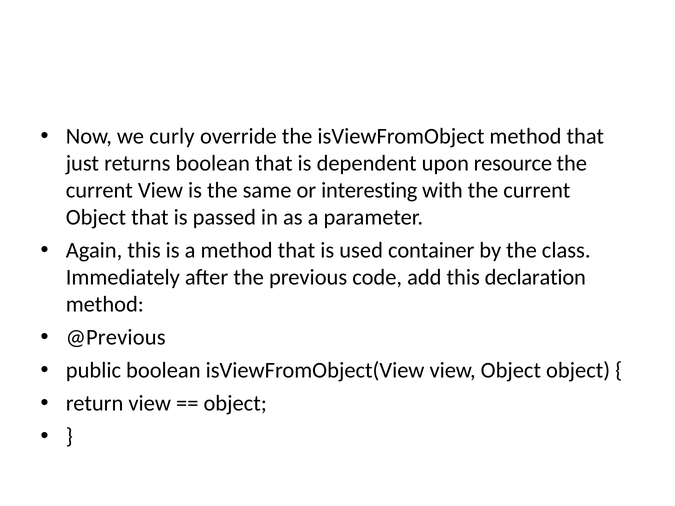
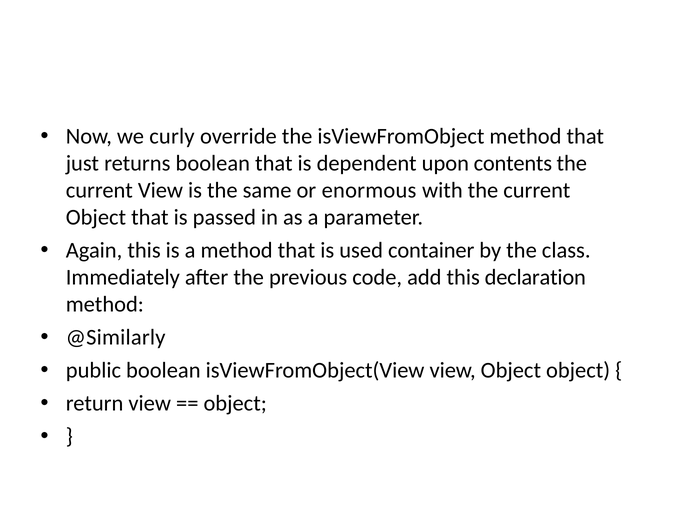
resource: resource -> contents (513, 164)
interesting: interesting -> enormous (369, 191)
@Previous: @Previous -> @Similarly (116, 338)
